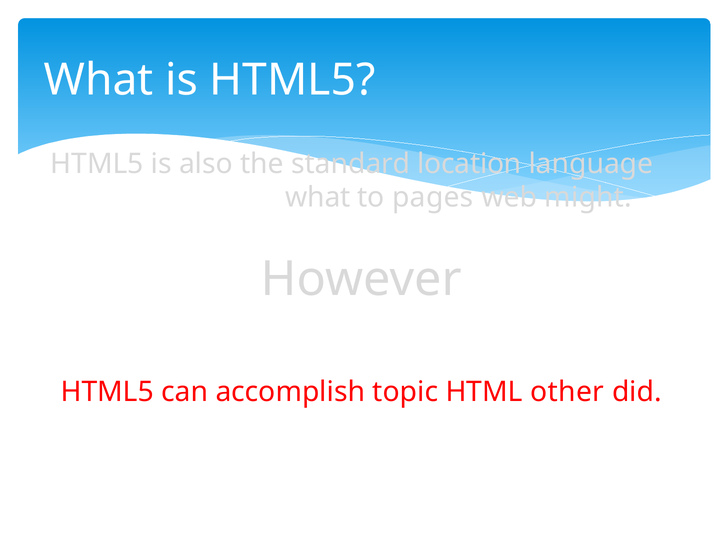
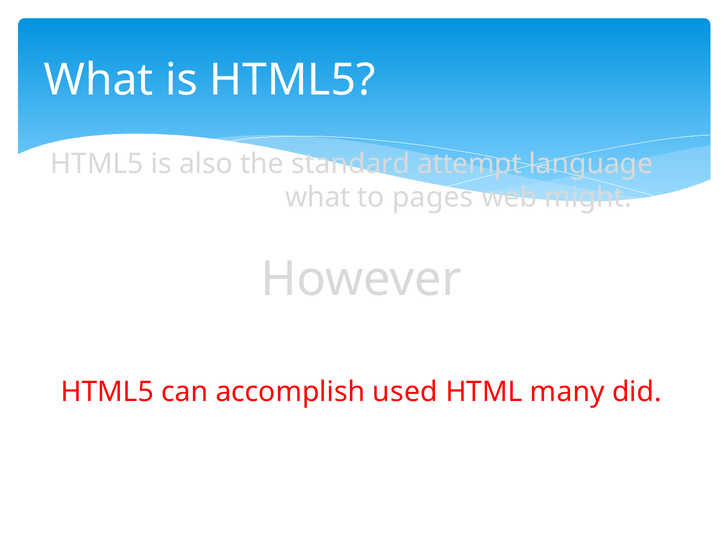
location: location -> attempt (469, 164)
topic: topic -> used (405, 392)
other: other -> many (567, 392)
